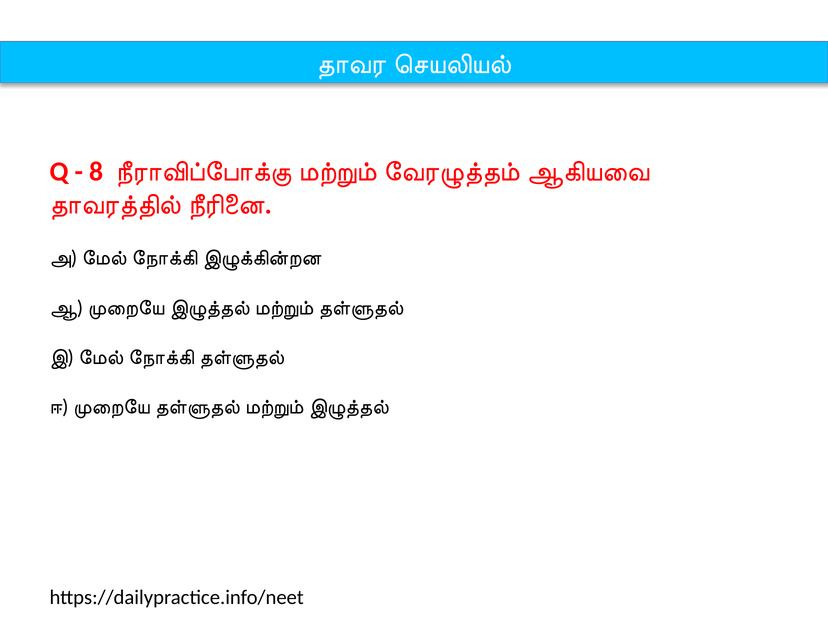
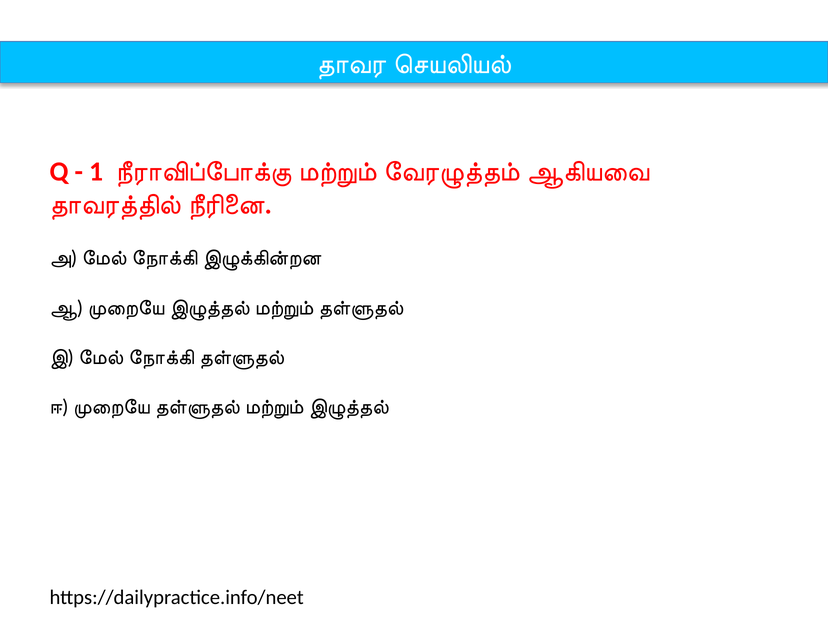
8: 8 -> 1 (96, 172)
